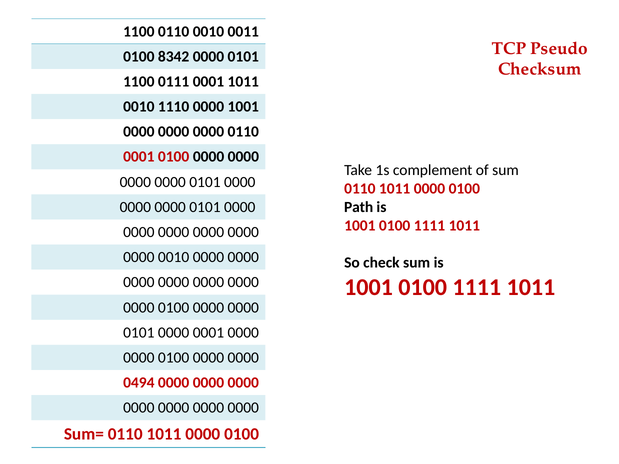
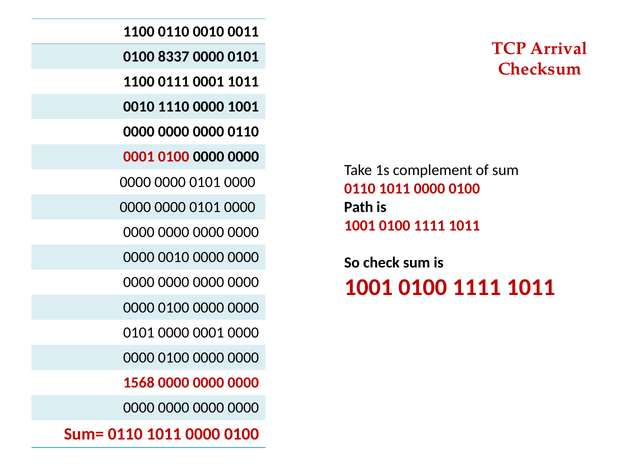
Pseudo: Pseudo -> Arrival (559, 48)
8342: 8342 -> 8337 (174, 57)
0494: 0494 -> 1568 (139, 383)
